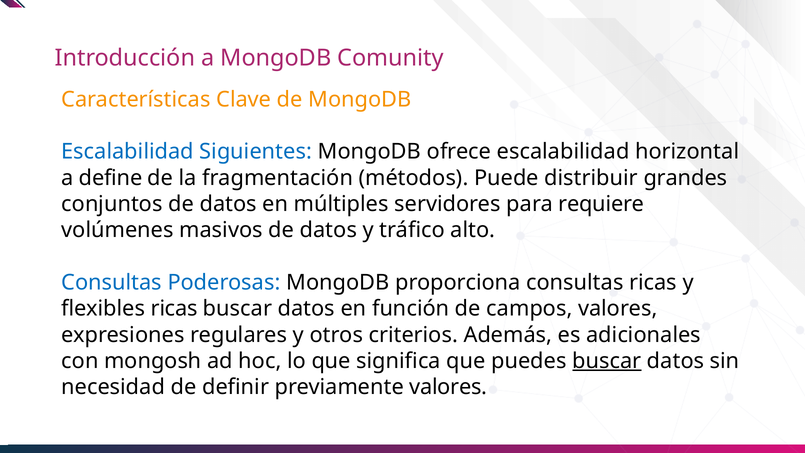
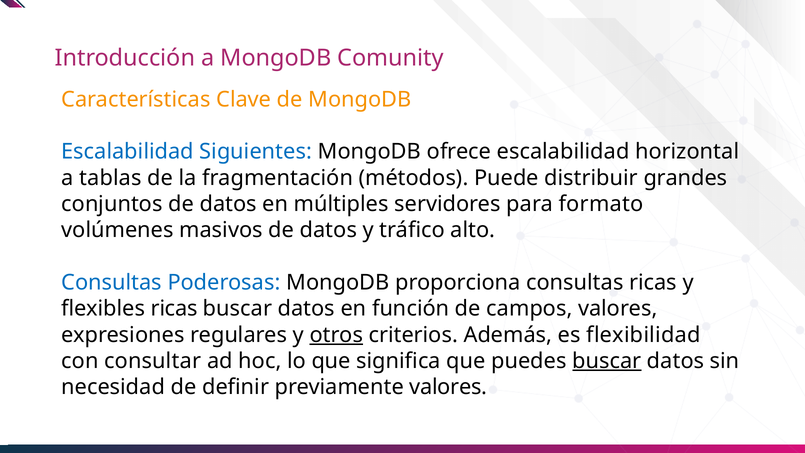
define: define -> tablas (110, 178)
requiere: requiere -> formato (601, 204)
otros underline: none -> present (336, 335)
adicionales: adicionales -> flexibilidad (643, 335)
mongosh: mongosh -> consultar (153, 361)
